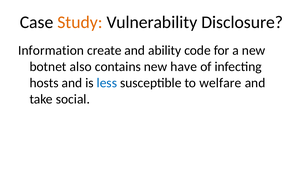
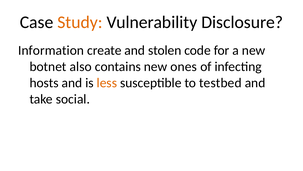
ability: ability -> stolen (165, 50)
have: have -> ones (184, 66)
less colour: blue -> orange (107, 83)
welfare: welfare -> testbed (220, 83)
